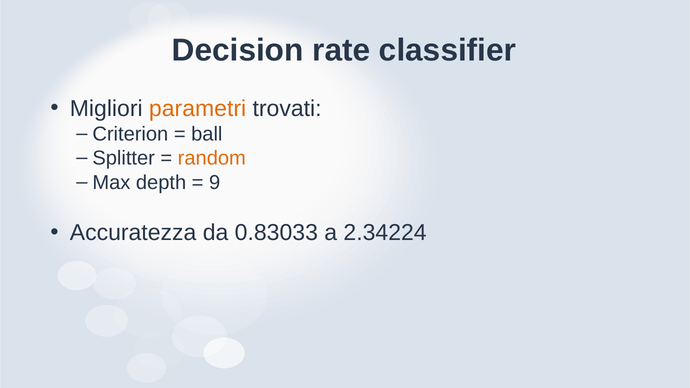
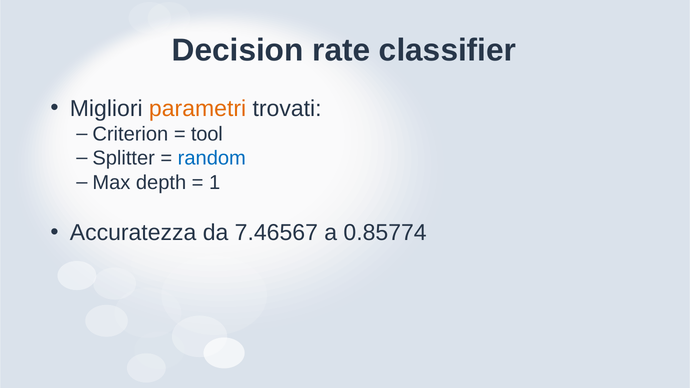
ball: ball -> tool (207, 134)
random colour: orange -> blue (212, 158)
9: 9 -> 1 (215, 183)
0.83033: 0.83033 -> 7.46567 (276, 233)
2.34224: 2.34224 -> 0.85774 (385, 233)
